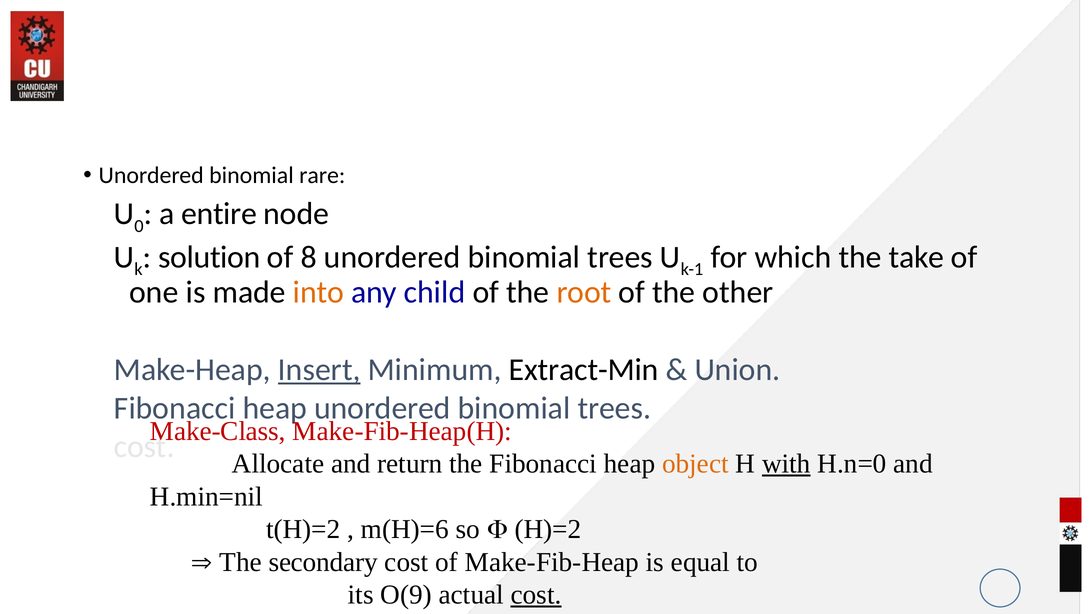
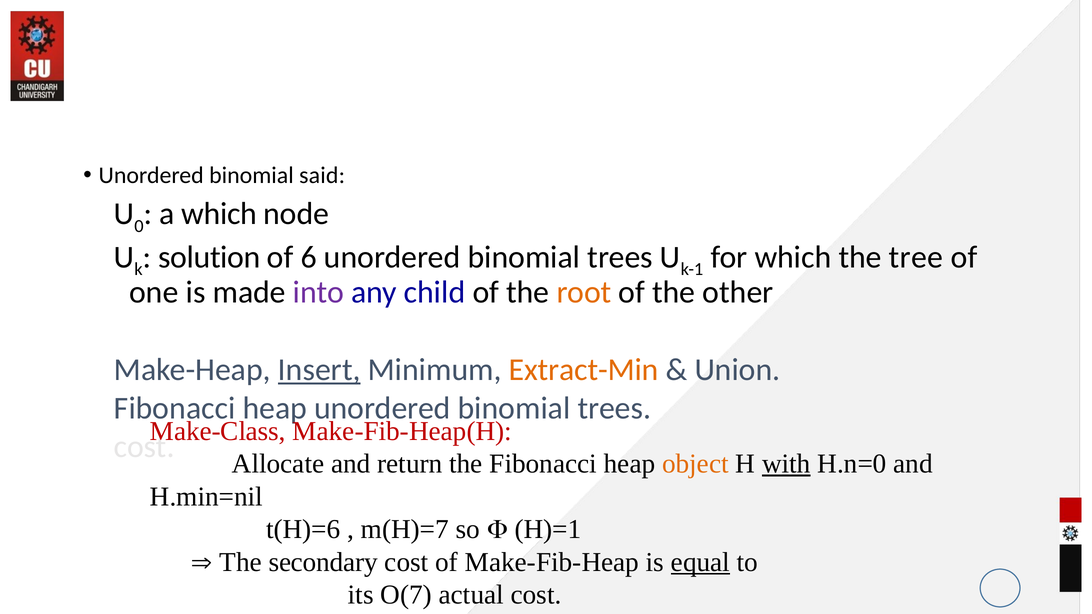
rare: rare -> said (322, 176)
a entire: entire -> which (219, 214)
8: 8 -> 6 (309, 257)
take: take -> tree (916, 257)
into colour: orange -> purple (318, 292)
Extract-Min colour: black -> orange (584, 370)
t(H)=2: t(H)=2 -> t(H)=6 (303, 529)
m(H)=6: m(H)=6 -> m(H)=7 (405, 529)
H)=2: H)=2 -> H)=1 (548, 529)
equal underline: none -> present (700, 562)
O(9: O(9 -> O(7 (406, 595)
cost underline: present -> none (536, 595)
